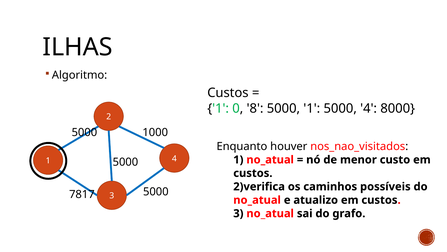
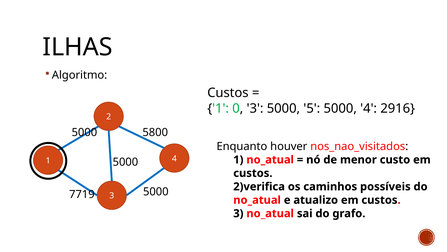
0 8: 8 -> 3 (255, 108)
5000 1: 1 -> 5 (312, 108)
8000: 8000 -> 2916 (398, 108)
1000: 1000 -> 5800 (155, 132)
7817: 7817 -> 7719 (82, 194)
